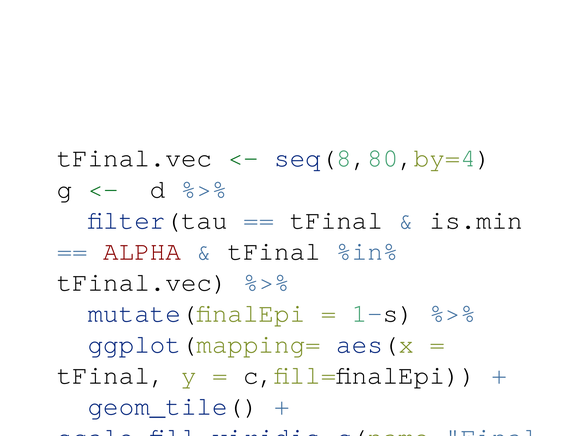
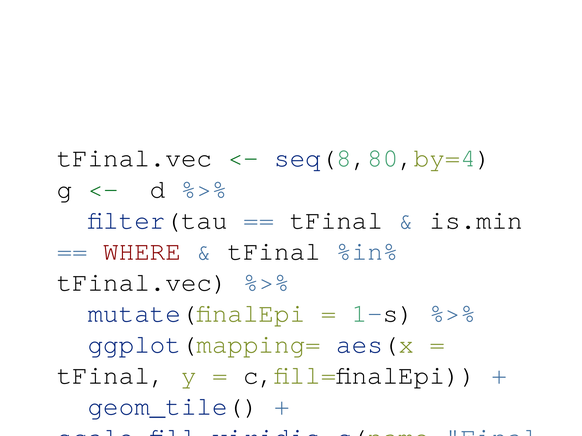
ALPHA: ALPHA -> WHERE (142, 251)
